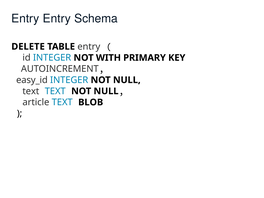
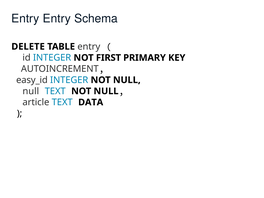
WITH: WITH -> FIRST (108, 58)
text: text -> null (31, 91)
BLOB: BLOB -> DATA (91, 102)
